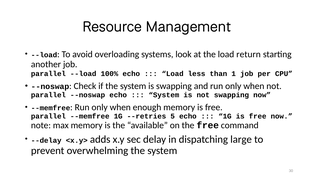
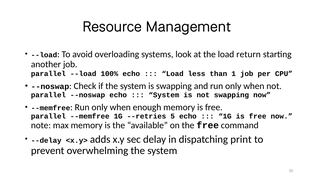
large: large -> print (241, 139)
